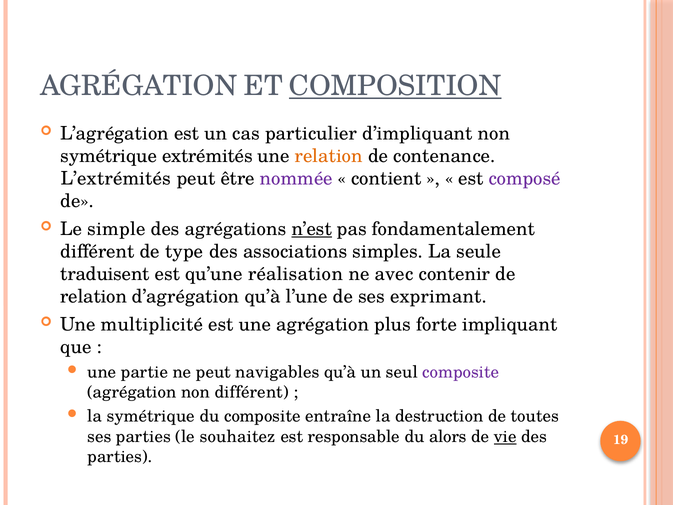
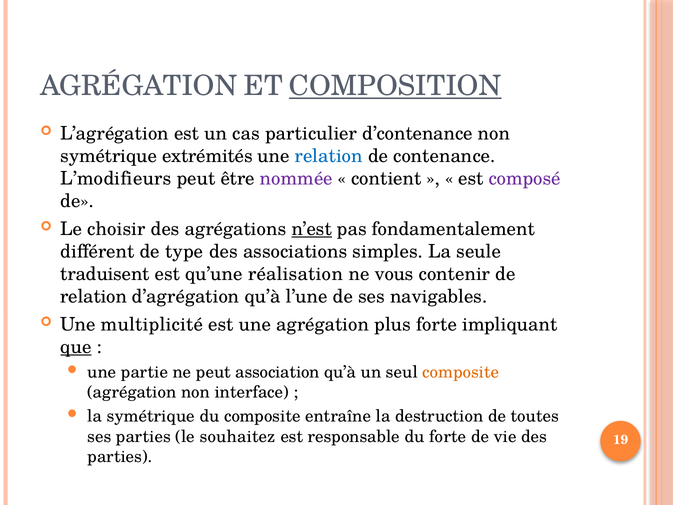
d’impliquant: d’impliquant -> d’contenance (418, 134)
relation colour: orange -> blue (329, 156)
L’extrémités: L’extrémités -> L’modifieurs (116, 179)
simple: simple -> choisir (117, 229)
avec: avec -> vous (394, 274)
exprimant: exprimant -> navigables (439, 296)
que underline: none -> present (76, 347)
navigables: navigables -> association (278, 372)
composite colour: purple -> orange (461, 372)
non différent: différent -> interface (252, 392)
du alors: alors -> forte (448, 436)
vie underline: present -> none (505, 436)
